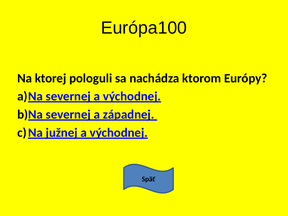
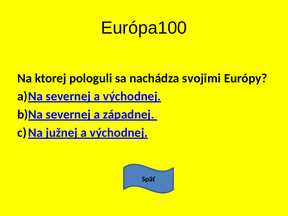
ktorom: ktorom -> svojimi (202, 78)
